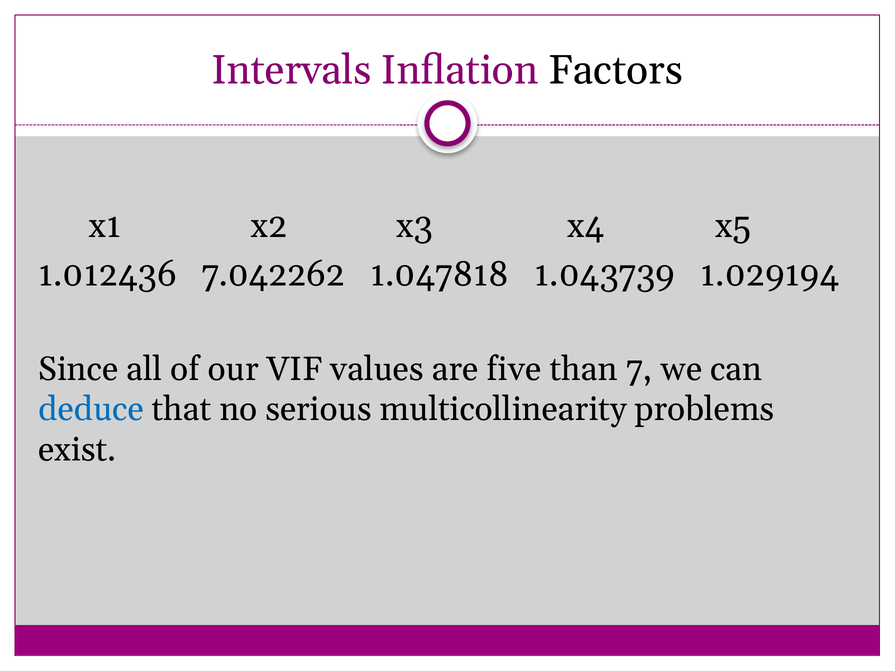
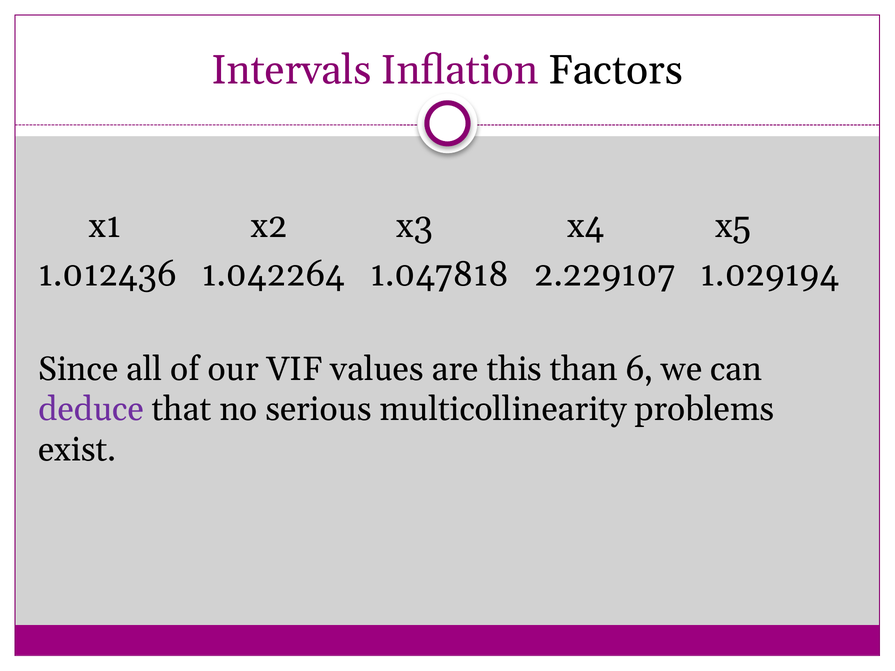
7.042262: 7.042262 -> 1.042264 (273, 274)
1.043739: 1.043739 -> 2.229107 (605, 274)
five: five -> this (514, 369)
7: 7 -> 6 (639, 369)
deduce colour: blue -> purple (91, 409)
